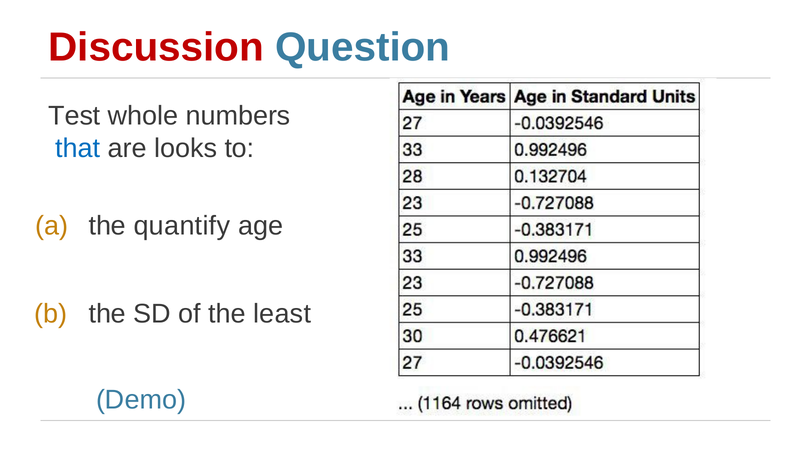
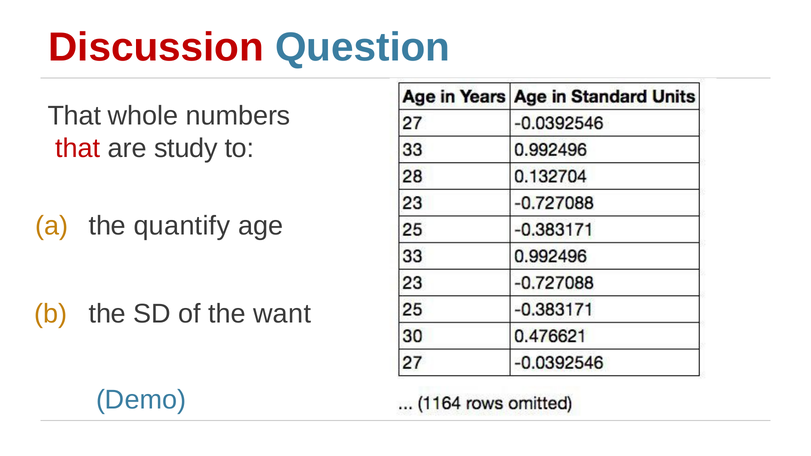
Test: Test -> That (74, 116)
that colour: blue -> red (78, 148)
looks: looks -> study (186, 148)
least: least -> want (282, 314)
